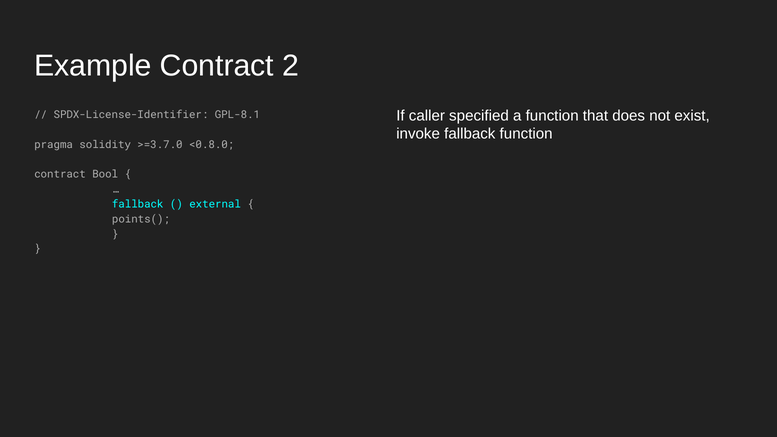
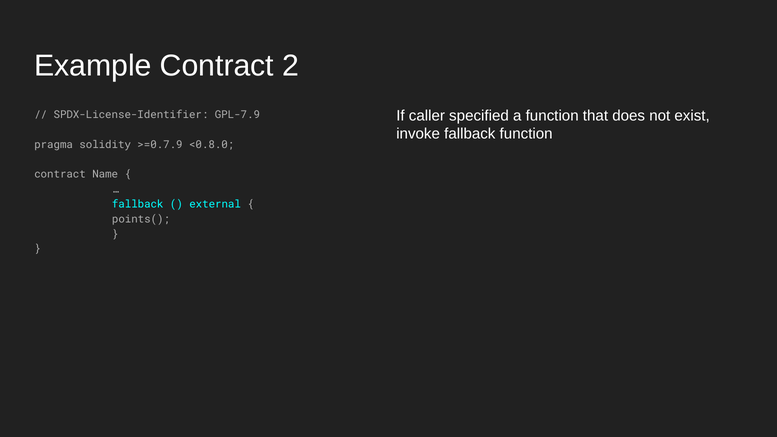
GPL-8.1: GPL-8.1 -> GPL-7.9 (237, 115)
>=3.7.0: >=3.7.0 -> >=0.7.9 (160, 145)
Bool: Bool -> Name (105, 174)
